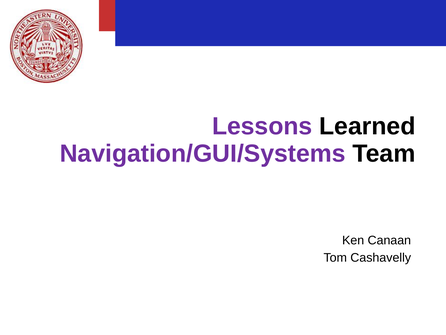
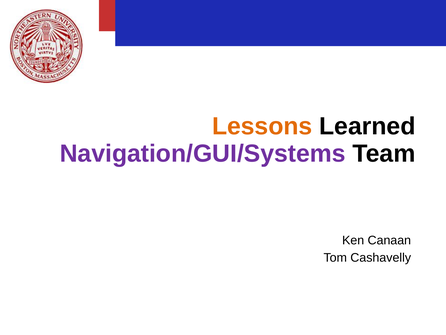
Lessons colour: purple -> orange (262, 126)
